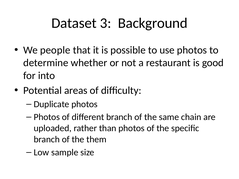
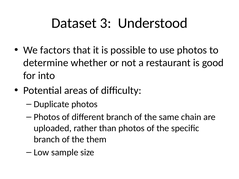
Background: Background -> Understood (153, 23)
people: people -> factors (55, 50)
